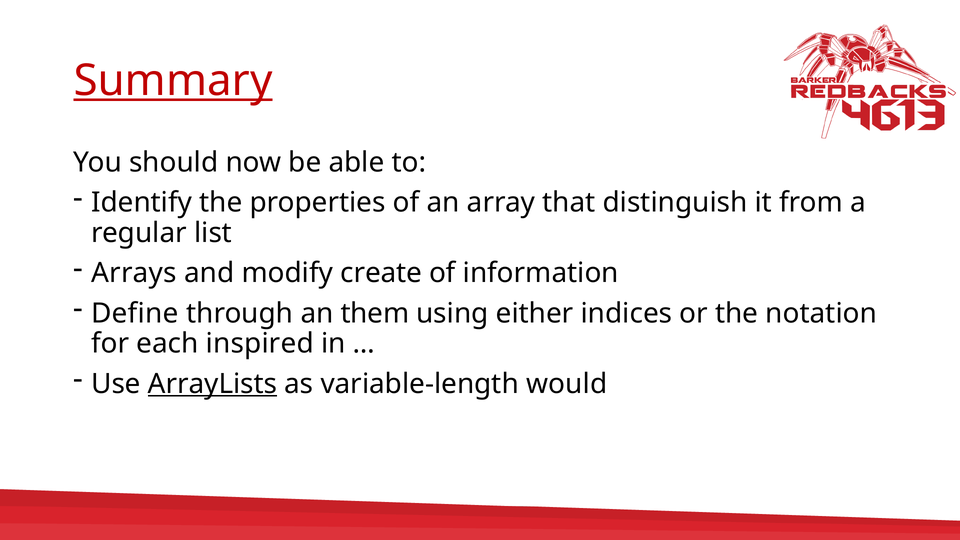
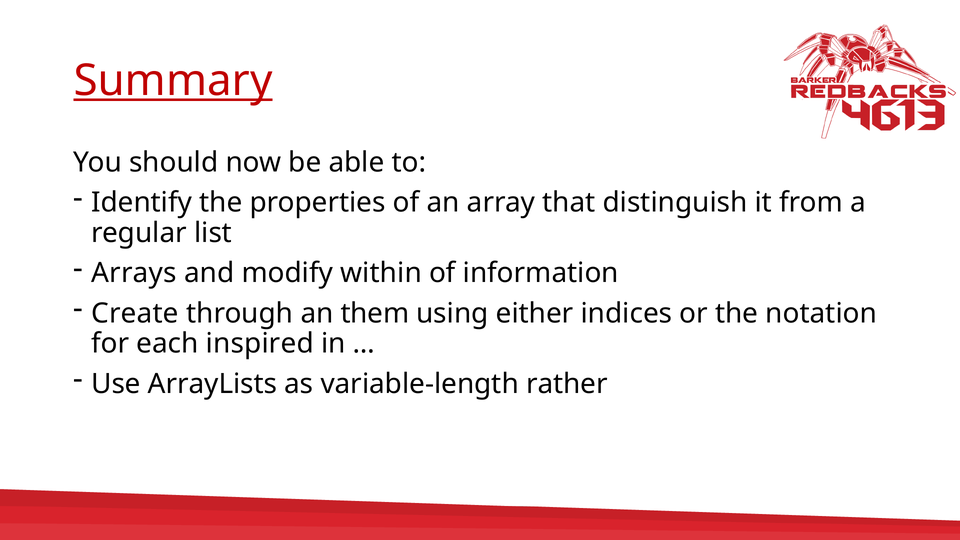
create: create -> within (381, 273)
Define: Define -> Create (135, 313)
ArrayLists underline: present -> none (213, 384)
would: would -> rather (567, 384)
